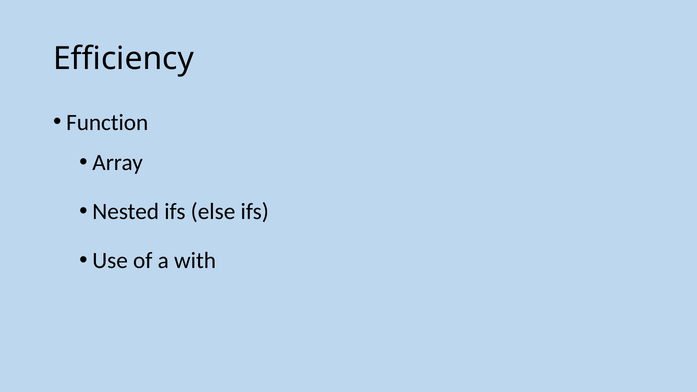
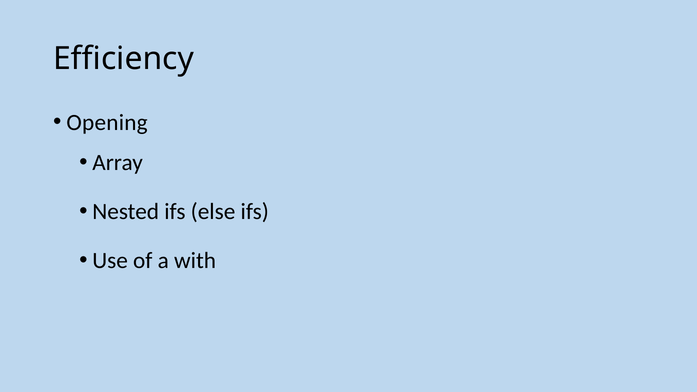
Function: Function -> Opening (107, 123)
